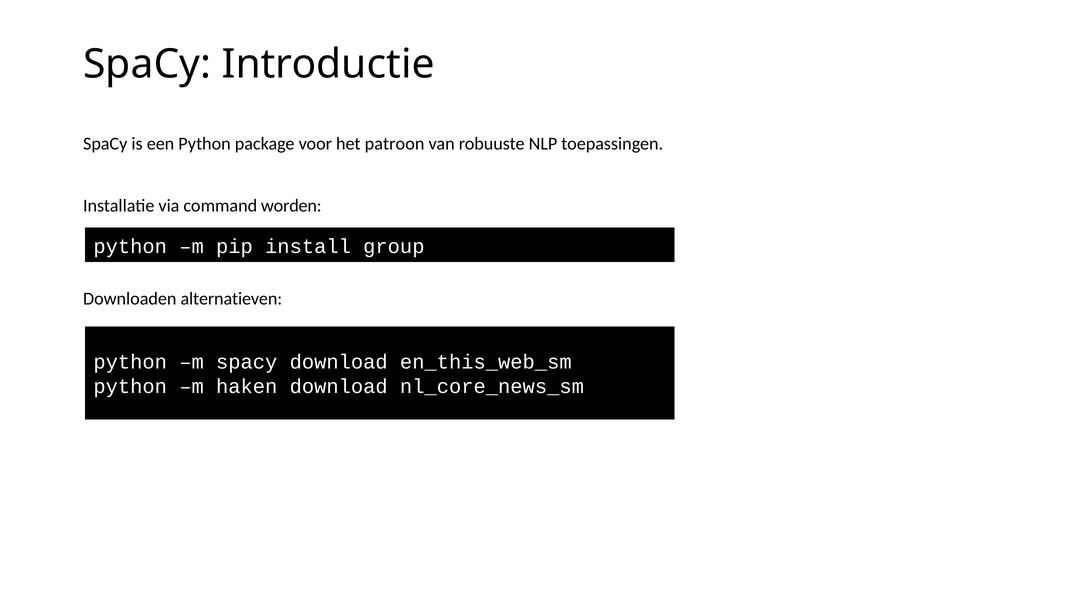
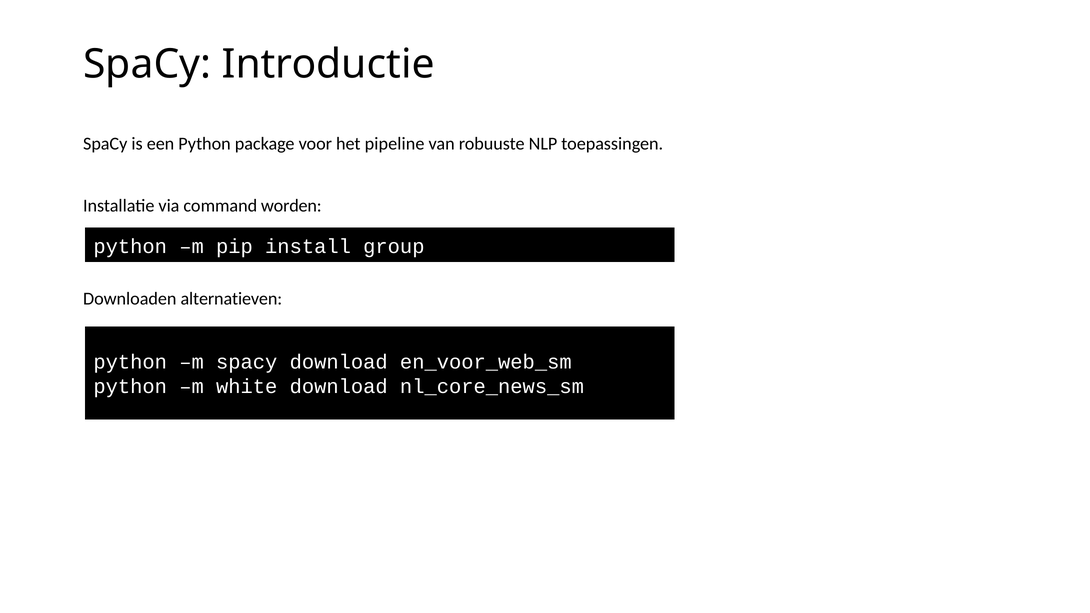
patroon: patroon -> pipeline (395, 144)
en_this_web_sm: en_this_web_sm -> en_voor_web_sm (486, 362)
haken: haken -> white (247, 387)
